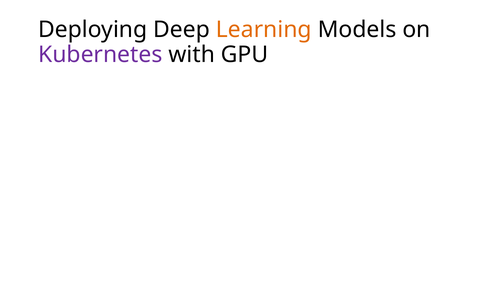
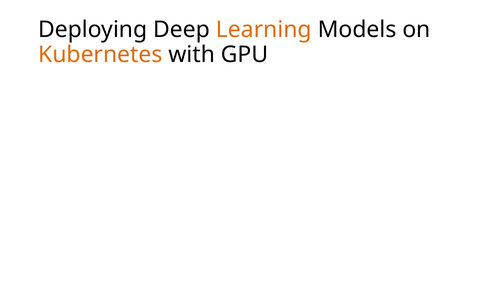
Kubernetes colour: purple -> orange (100, 54)
